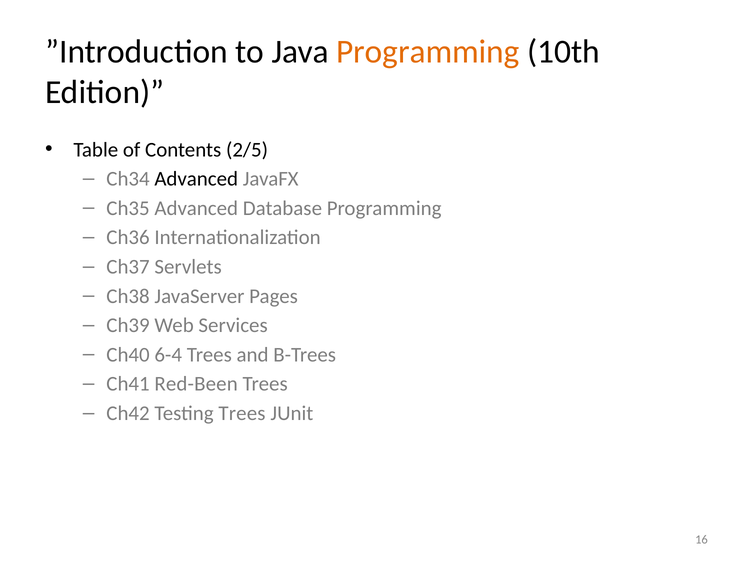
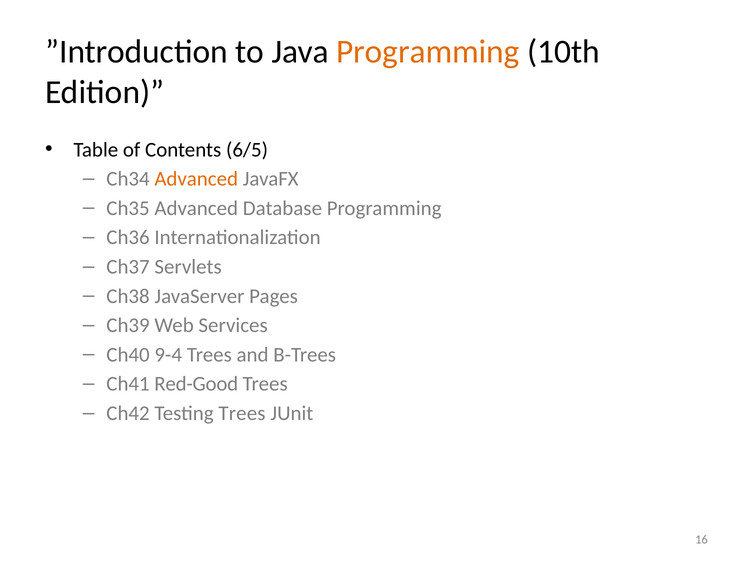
2/5: 2/5 -> 6/5 (247, 150)
Advanced colour: black -> orange (196, 179)
6-4: 6-4 -> 9-4 (168, 355)
Red-Been: Red-Been -> Red-Good (196, 384)
